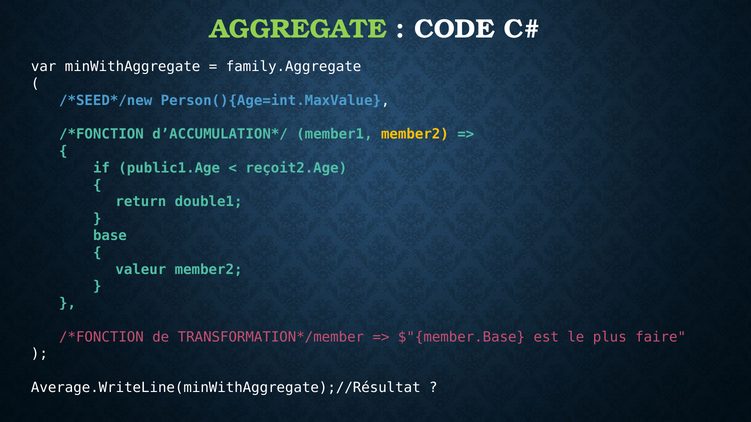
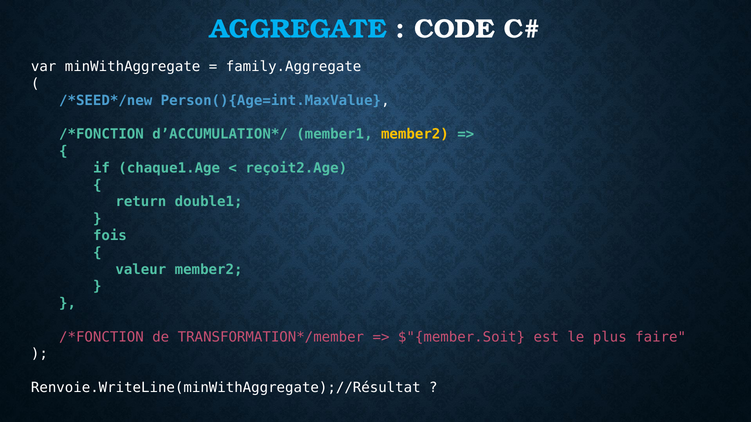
AGGREGATE colour: light green -> light blue (299, 29)
public1.Age: public1.Age -> chaque1.Age (169, 168)
base: base -> fois (110, 236)
$"{member.Base: $"{member.Base -> $"{member.Soit (462, 337)
Average.WriteLine(minWithAggregate);//Résultat: Average.WriteLine(minWithAggregate);//Résultat -> Renvoie.WriteLine(minWithAggregate);//Résultat (226, 388)
